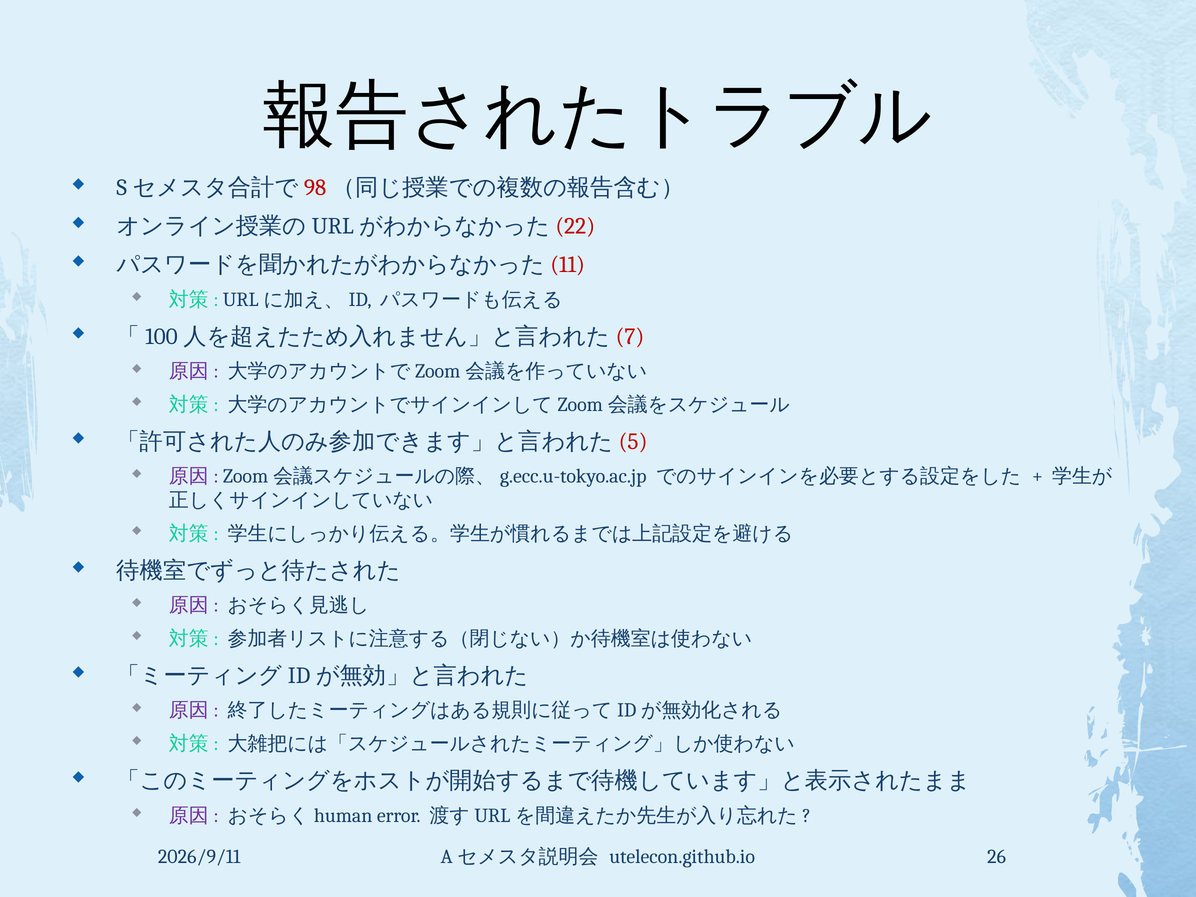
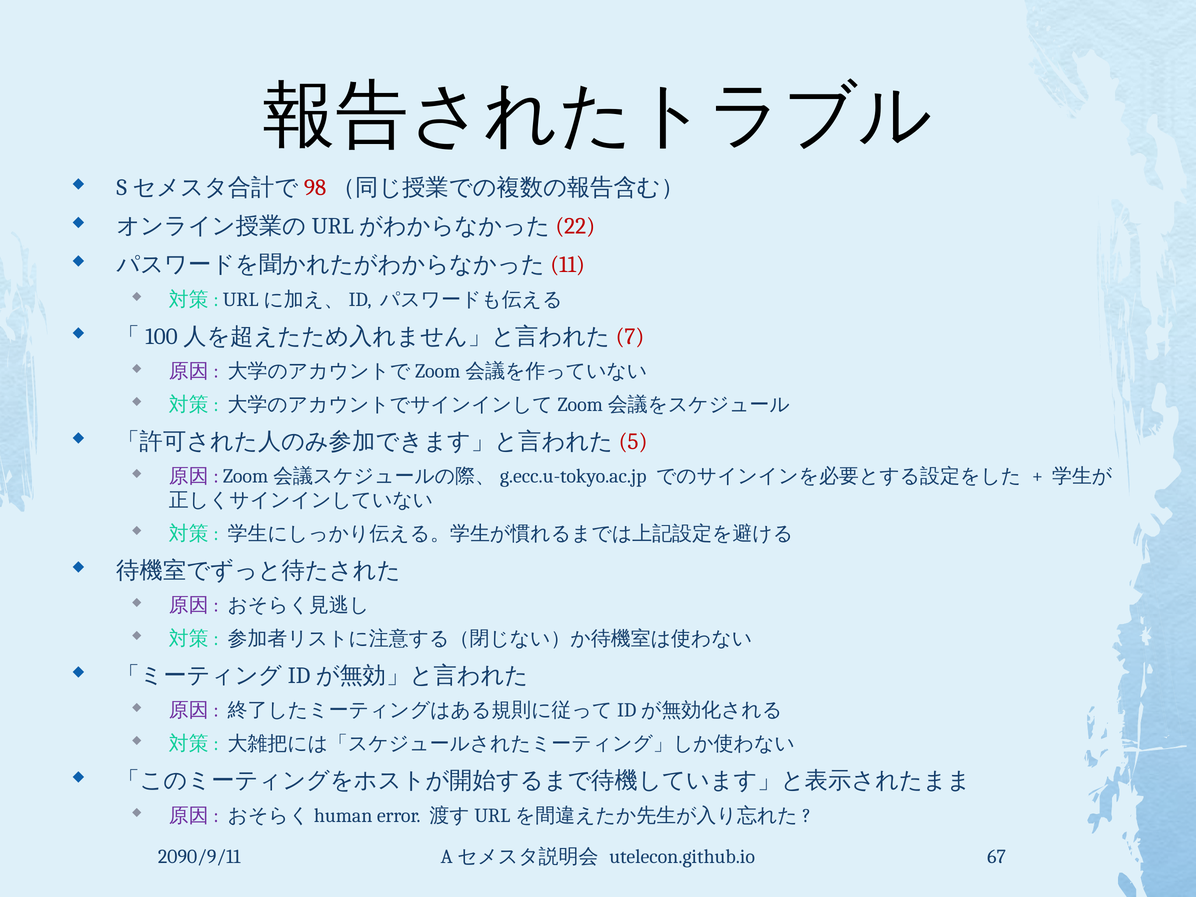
2026/9/11: 2026/9/11 -> 2090/9/11 (199, 857)
26: 26 -> 67 (997, 857)
